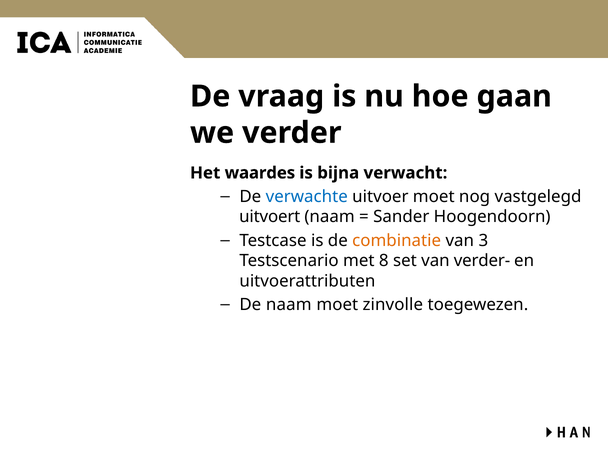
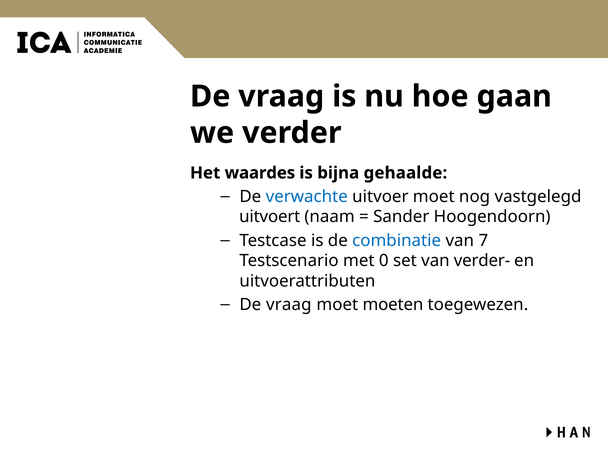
verwacht: verwacht -> gehaalde (405, 173)
combinatie colour: orange -> blue (397, 240)
3: 3 -> 7 (483, 240)
8: 8 -> 0 (384, 261)
naam: naam -> vraag (289, 305)
zinvolle: zinvolle -> moeten (393, 305)
